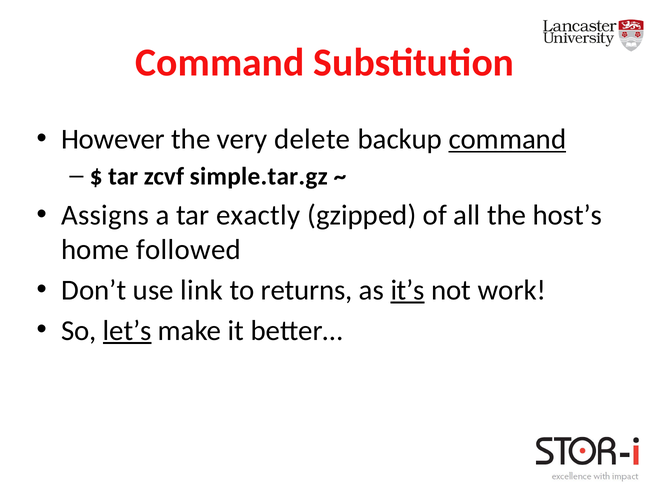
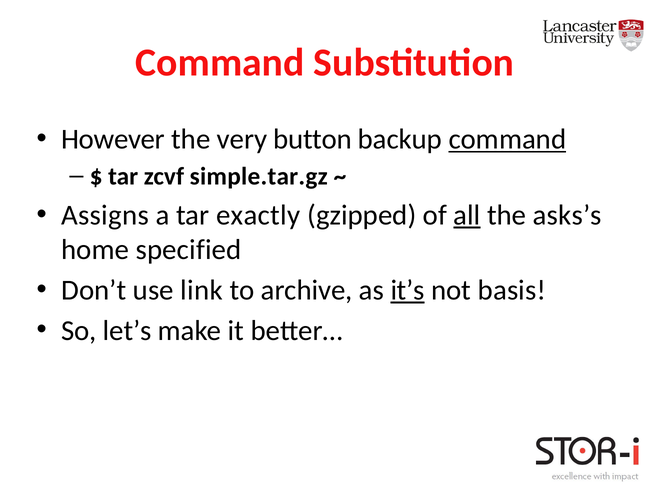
delete: delete -> button (313, 139)
all underline: none -> present (467, 215)
host’s: host’s -> asks’s (567, 215)
followed: followed -> specified (189, 250)
returns: returns -> archive (307, 290)
work: work -> basis (512, 290)
let’s underline: present -> none (127, 331)
